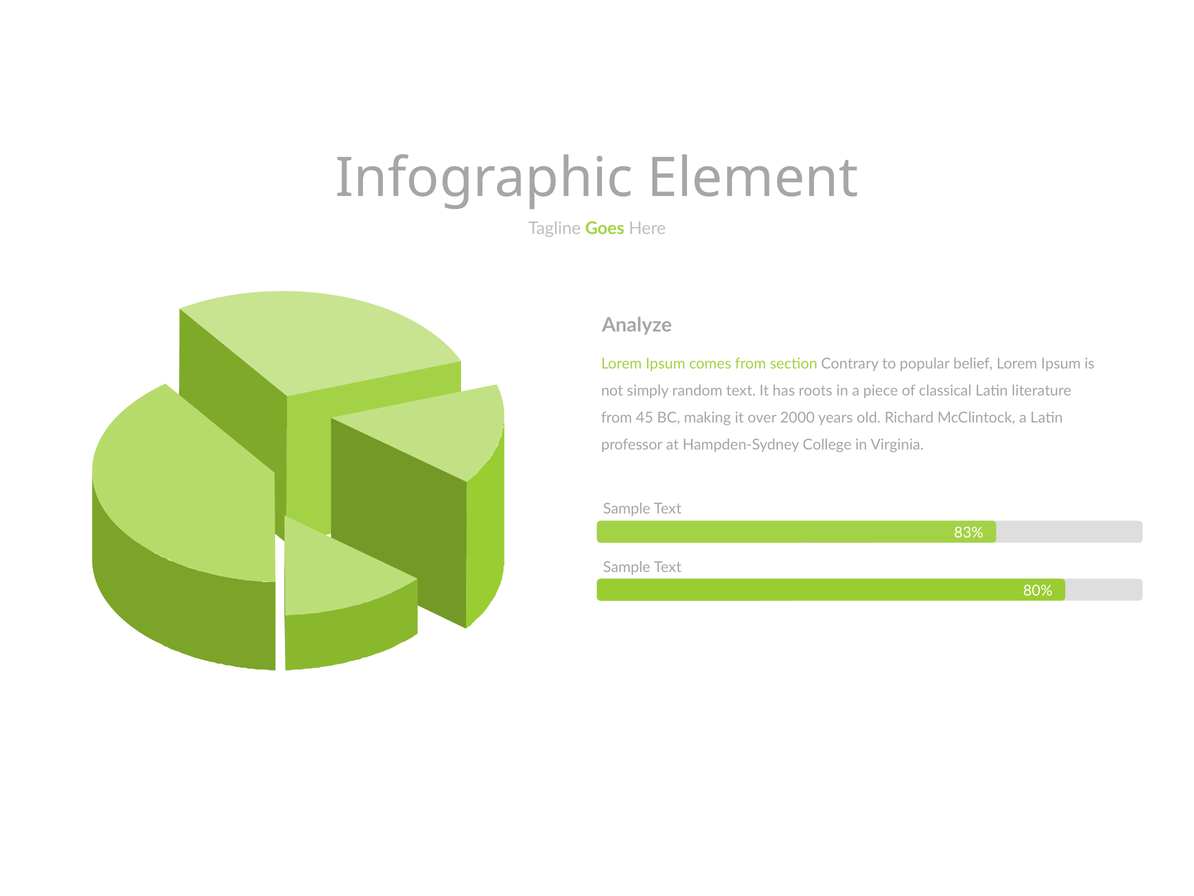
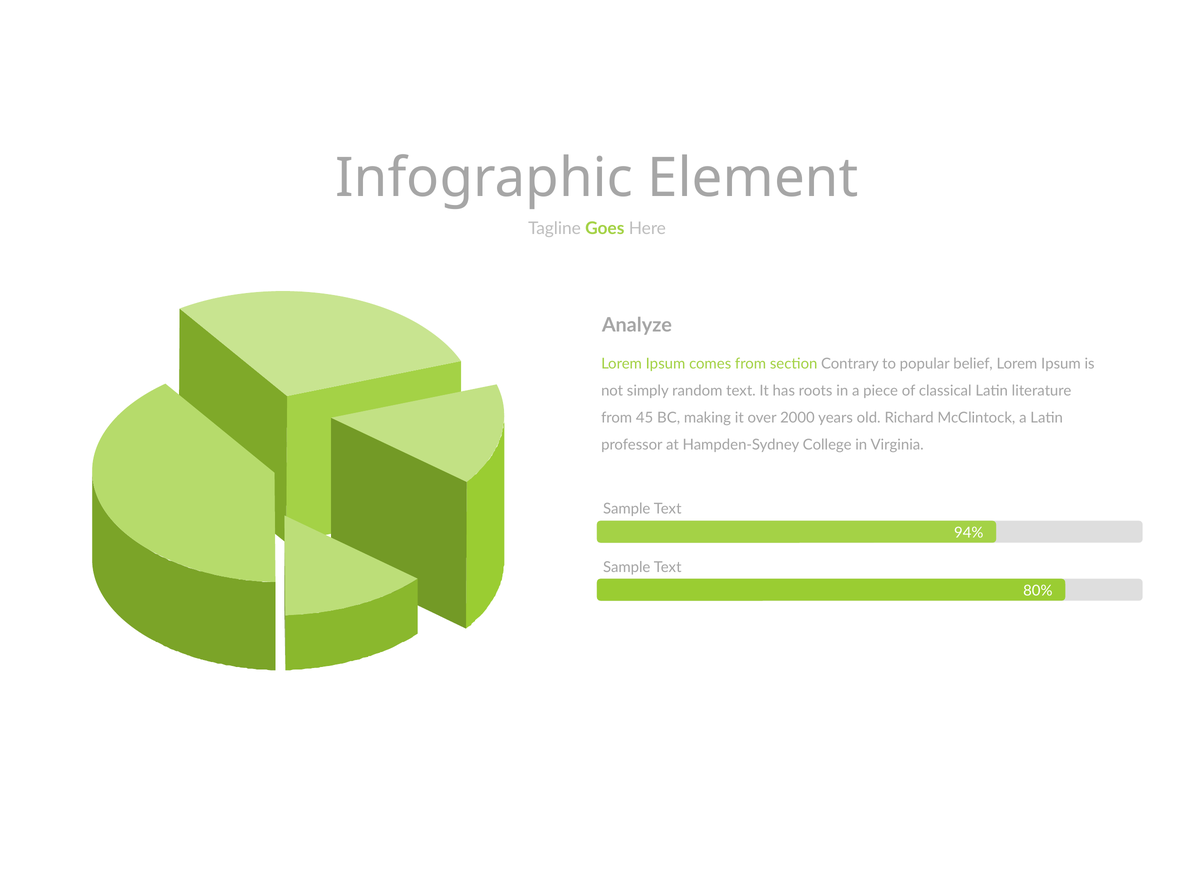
83%: 83% -> 94% (969, 532)
